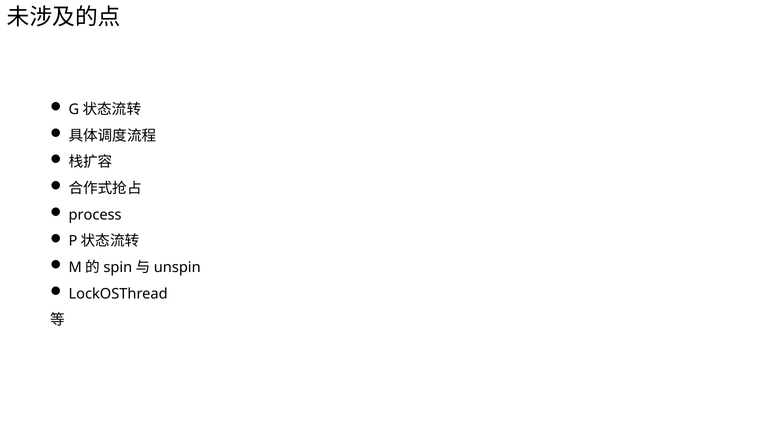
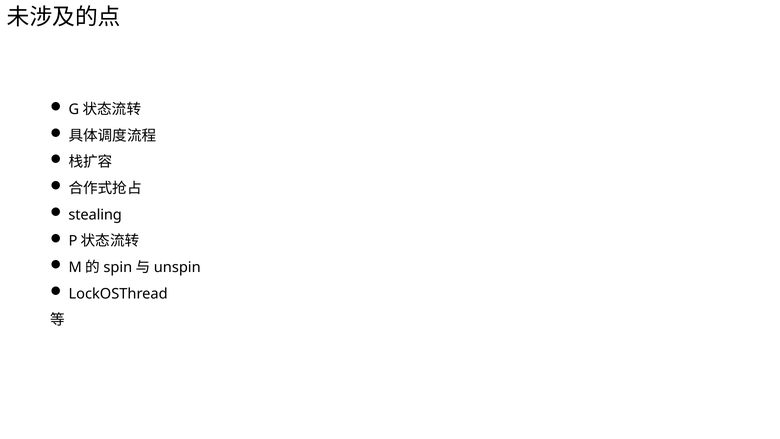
process: process -> stealing (95, 215)
